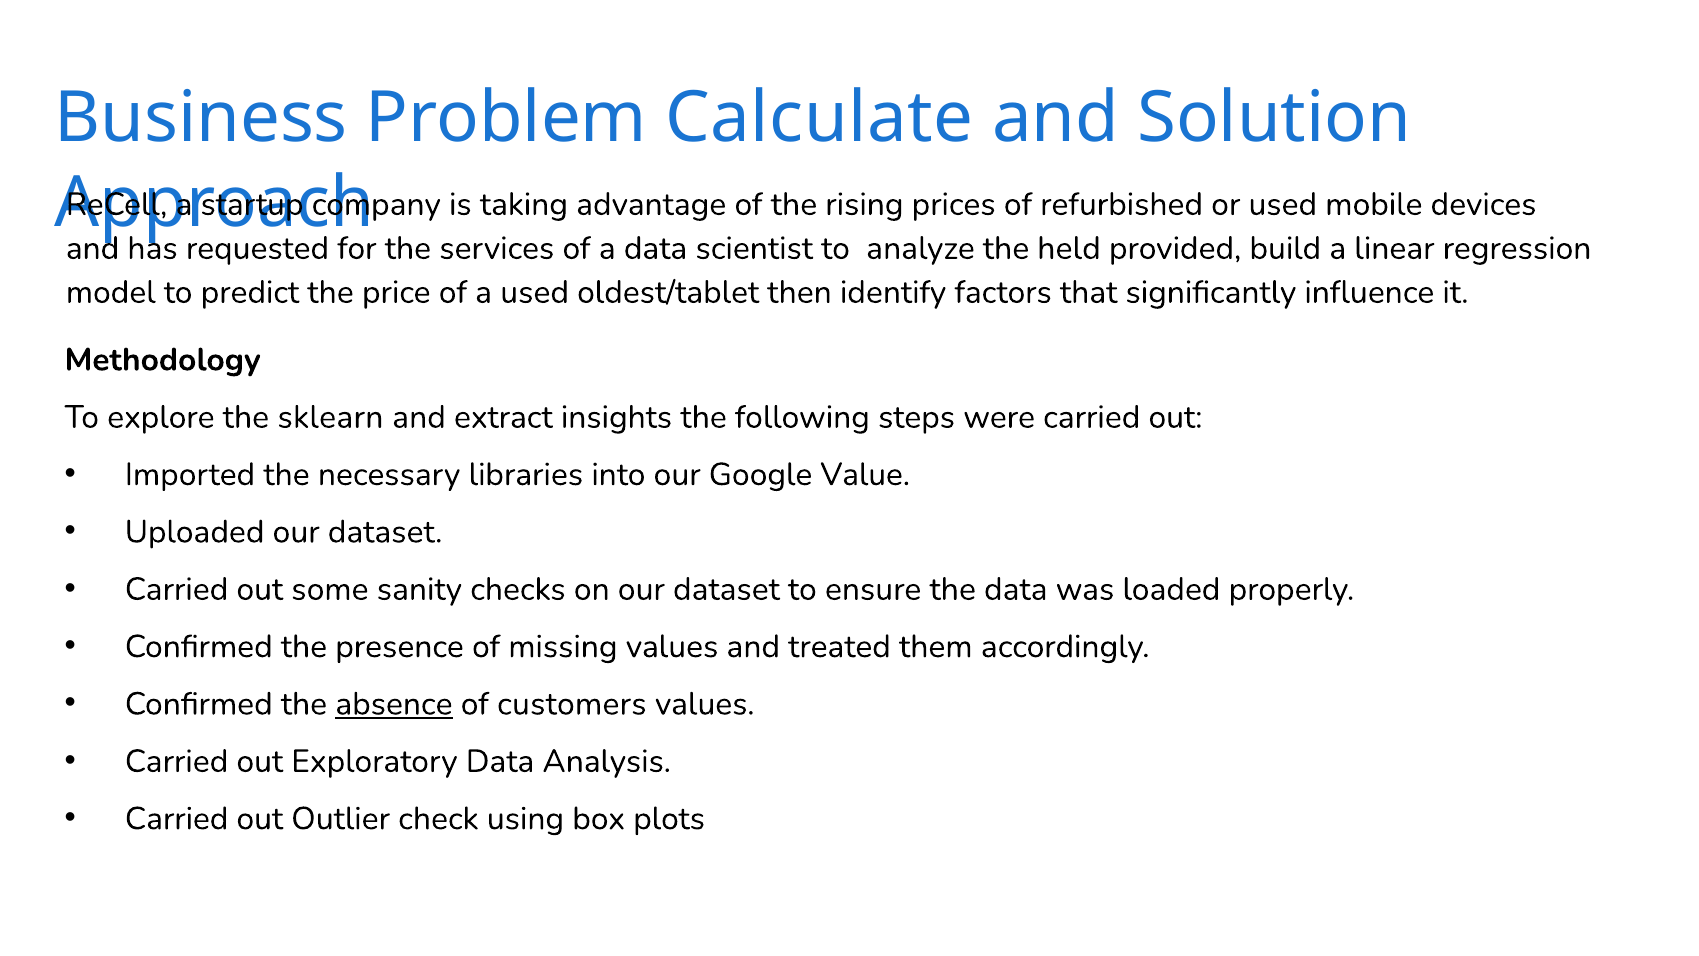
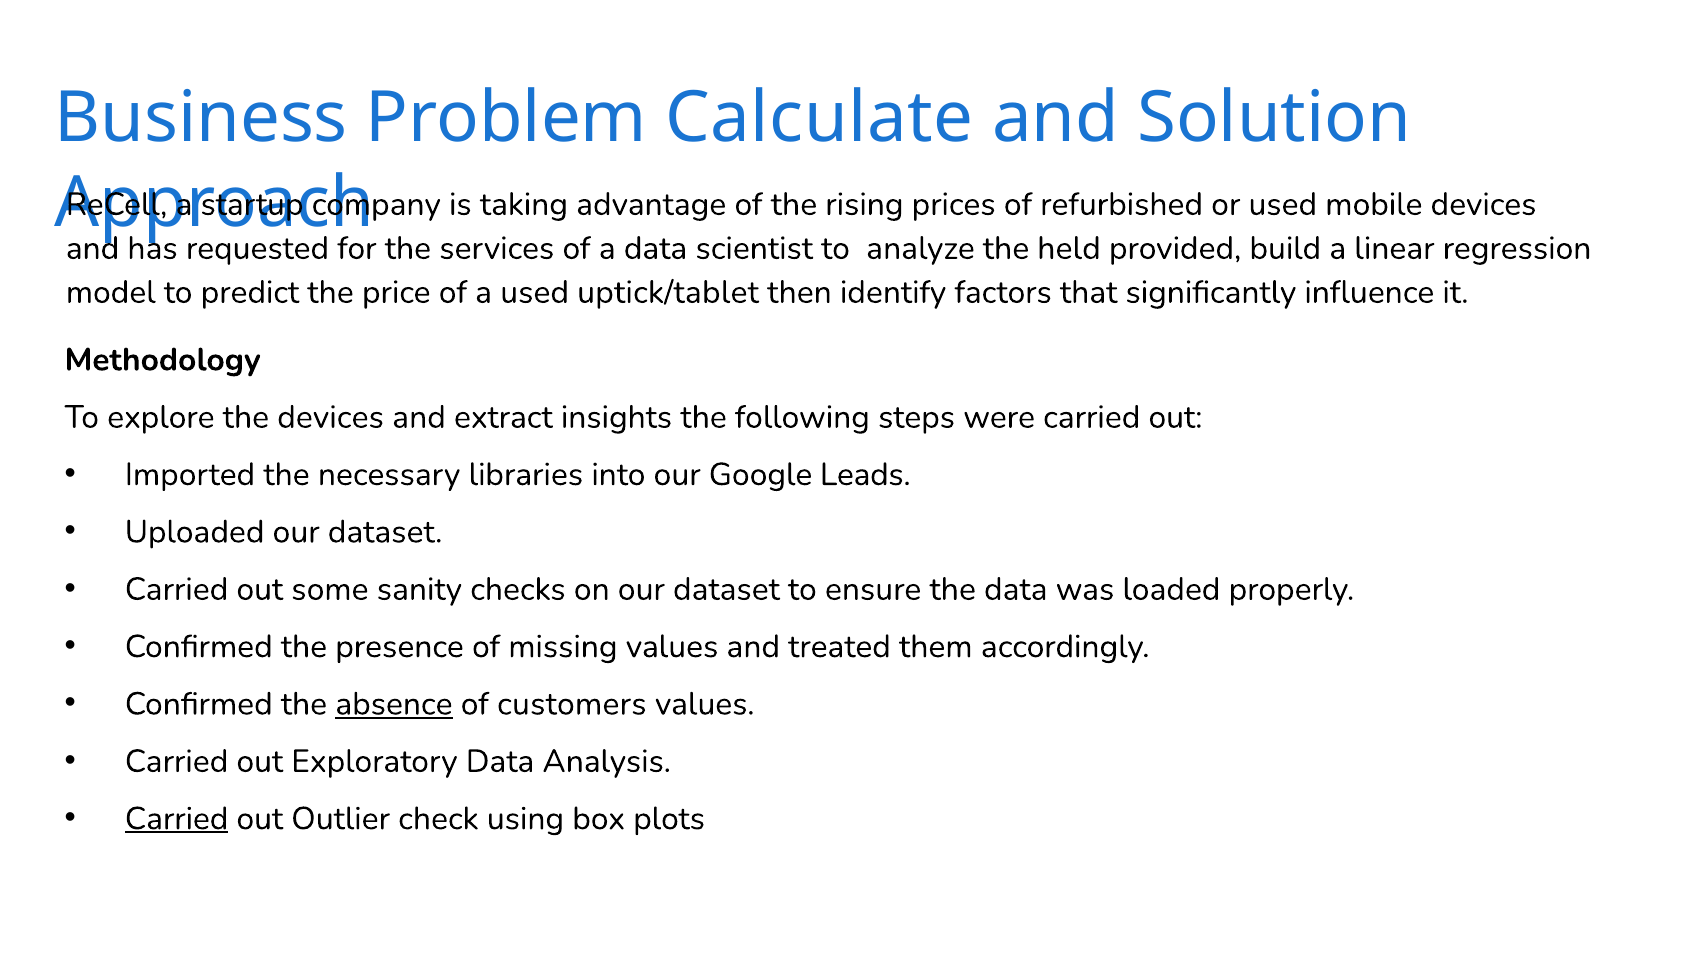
oldest/tablet: oldest/tablet -> uptick/tablet (668, 292)
the sklearn: sklearn -> devices (331, 417)
Value: Value -> Leads (865, 474)
Carried underline: none -> present (177, 818)
